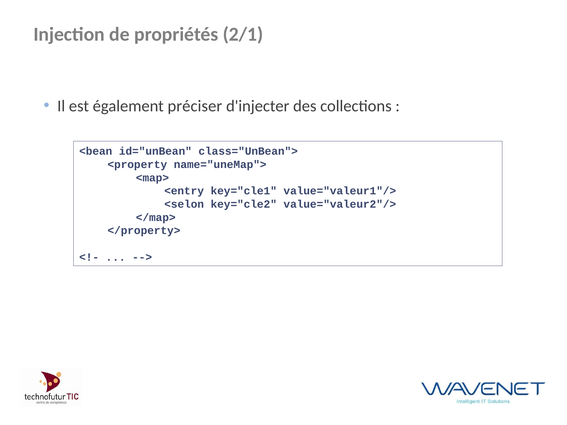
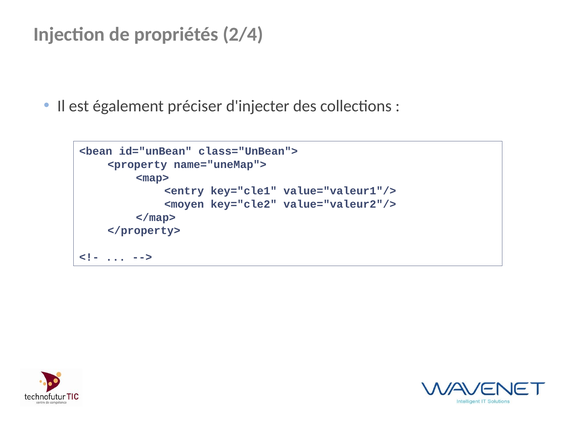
2/1: 2/1 -> 2/4 (243, 34)
<selon: <selon -> <moyen (184, 204)
